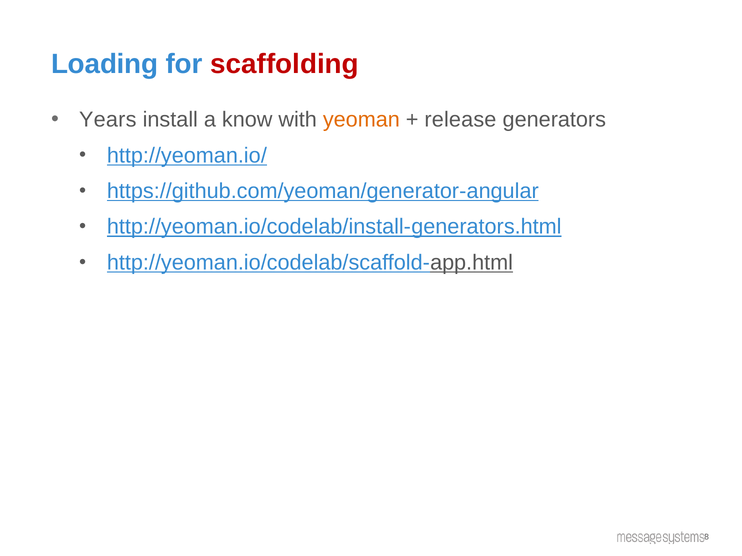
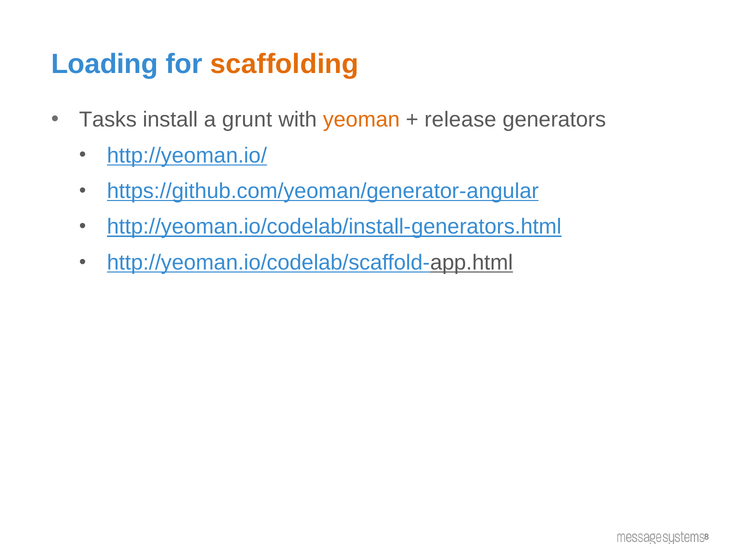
scaffolding colour: red -> orange (285, 64)
Years: Years -> Tasks (108, 120)
know: know -> grunt (247, 120)
